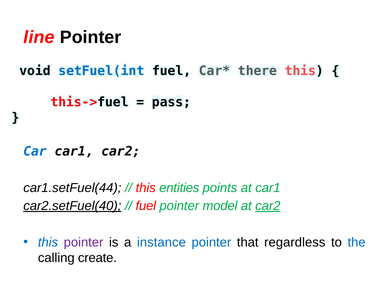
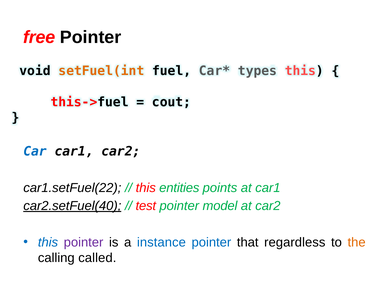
line: line -> free (39, 37)
setFuel(int colour: blue -> orange (101, 71)
there: there -> types (257, 71)
pass: pass -> cout (171, 102)
car1.setFuel(44: car1.setFuel(44 -> car1.setFuel(22 (72, 188)
fuel: fuel -> test (146, 206)
car2 underline: present -> none (268, 206)
the colour: blue -> orange (357, 242)
create: create -> called (97, 258)
